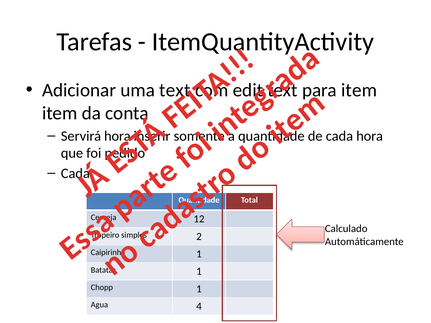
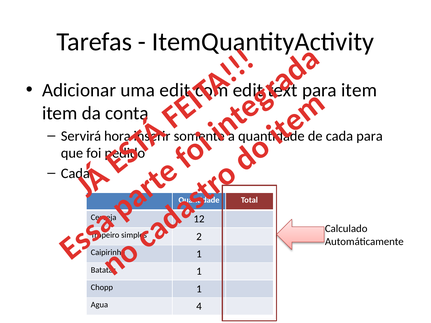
uma text: text -> edit (175, 90)
cada hora: hora -> para (370, 136)
